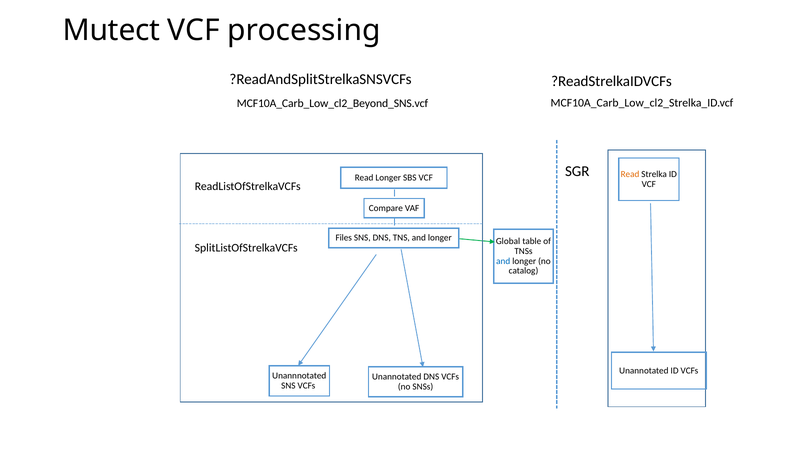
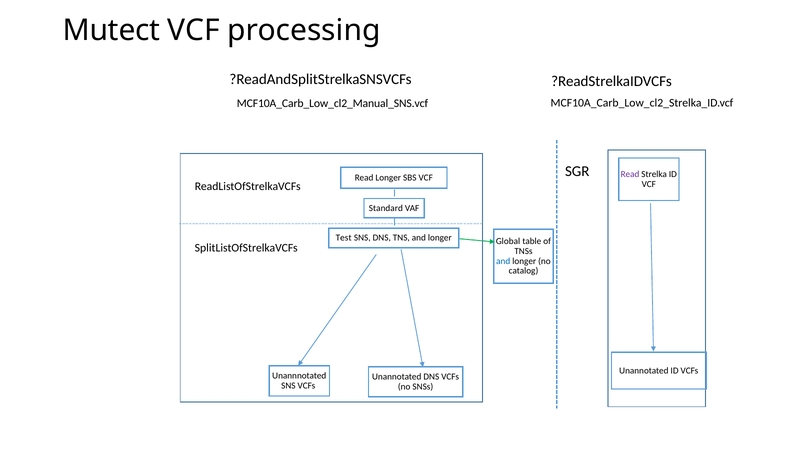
MCF10A_Carb_Low_cl2_Beyond_SNS.vcf: MCF10A_Carb_Low_cl2_Beyond_SNS.vcf -> MCF10A_Carb_Low_cl2_Manual_SNS.vcf (332, 103)
Read colour: orange -> purple (630, 174)
Compare: Compare -> Standard (386, 208)
Files: Files -> Test (344, 238)
